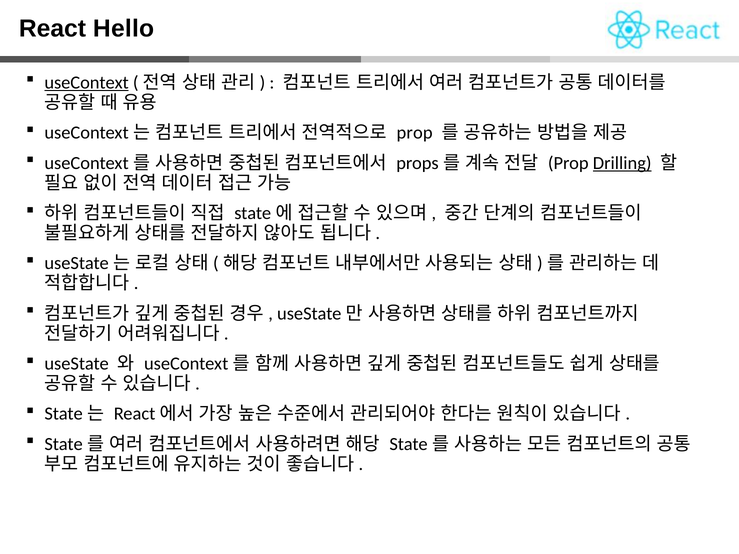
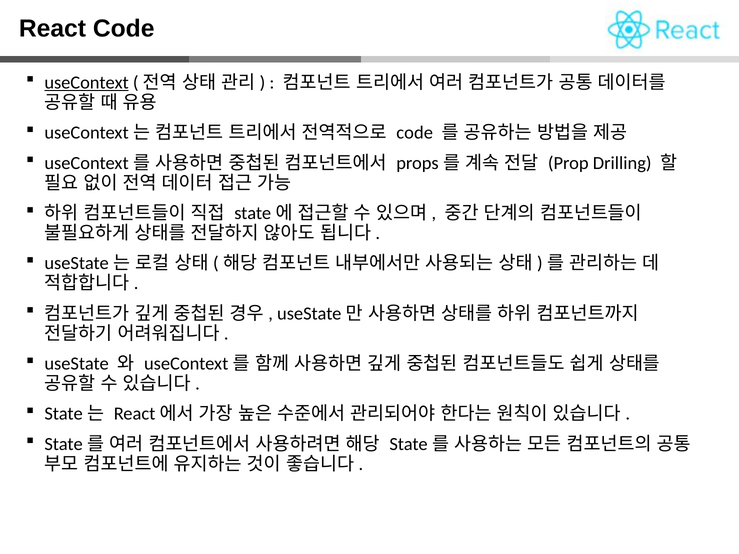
React Hello: Hello -> Code (124, 29)
prop: prop -> code (415, 133)
Drilling underline: present -> none (622, 163)
